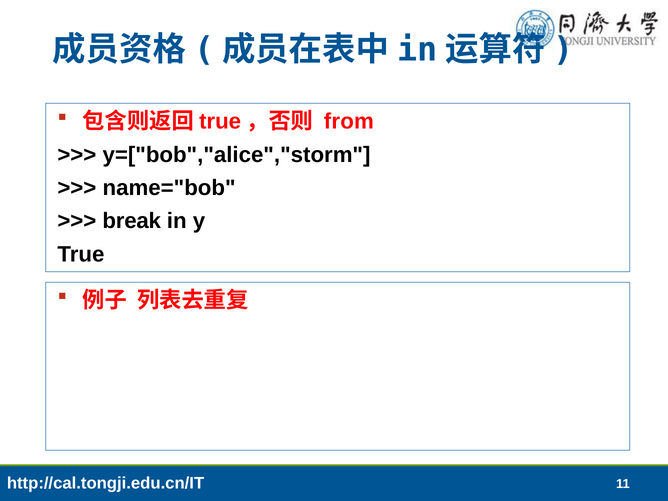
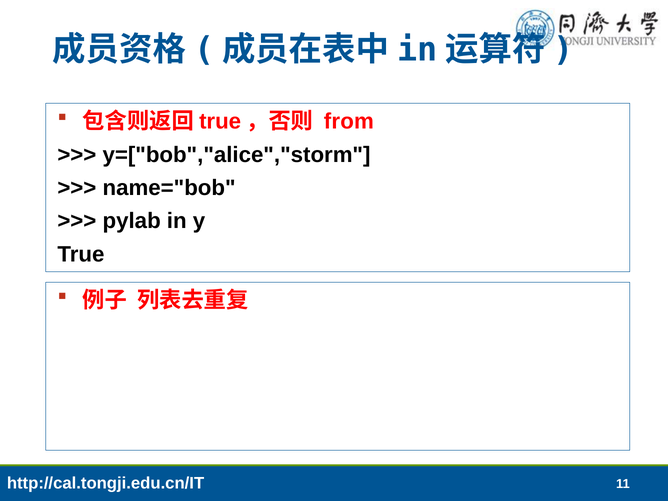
break: break -> pylab (132, 221)
